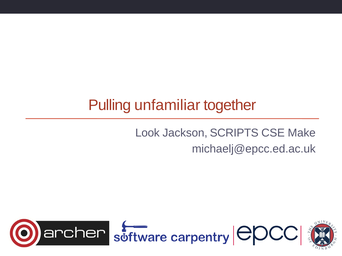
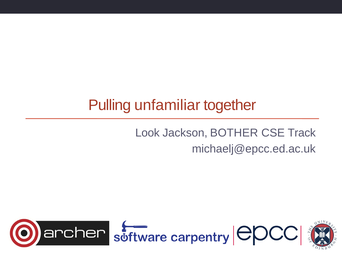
SCRIPTS: SCRIPTS -> BOTHER (234, 133)
Make: Make -> Track (302, 133)
